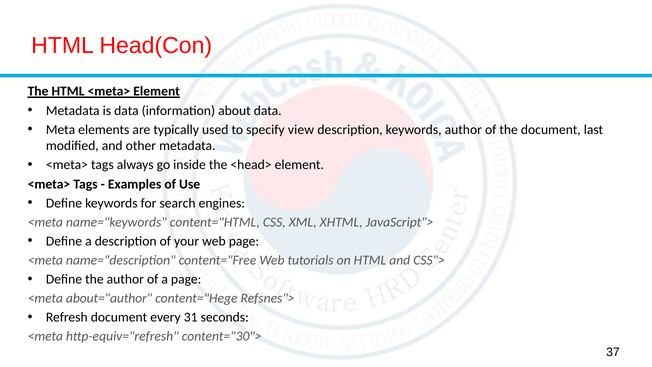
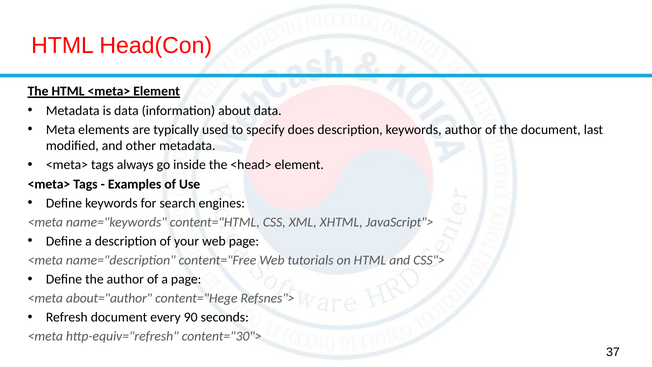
view: view -> does (301, 130)
31: 31 -> 90 (191, 317)
